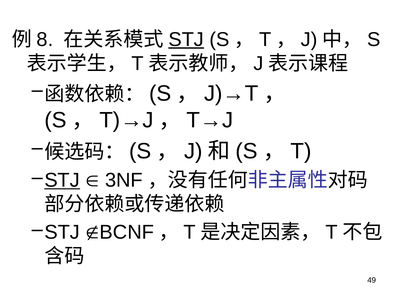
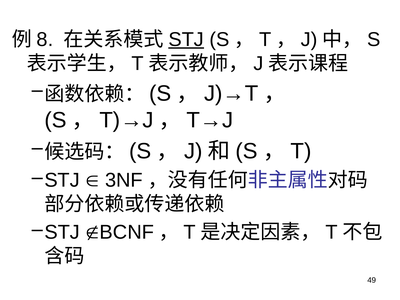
STJ underline: present -> none (62, 180)
